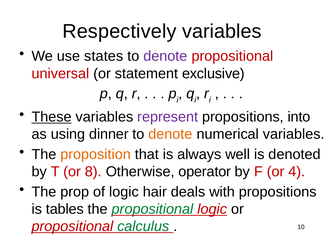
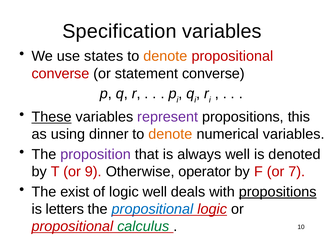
Respectively: Respectively -> Specification (119, 31)
denote colour: purple -> orange (165, 56)
universal: universal -> converse (60, 74)
statement exclusive: exclusive -> converse (213, 74)
into: into -> this (299, 117)
proposition colour: orange -> purple (96, 154)
8: 8 -> 9 (93, 172)
4: 4 -> 7 (297, 172)
prop: prop -> exist (75, 192)
logic hair: hair -> well (155, 192)
propositions underline: none -> present (278, 192)
tables: tables -> letters (65, 209)
propositional colour: green -> blue (153, 209)
